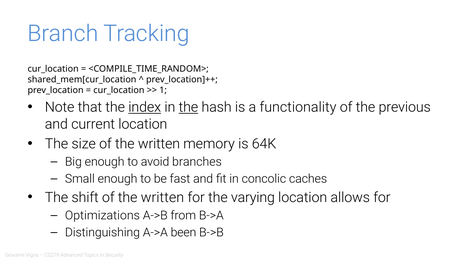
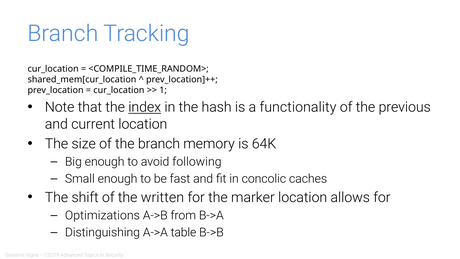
the underline: present -> none (188, 107)
size of the written: written -> branch (159, 144)
branches: branches -> following (197, 162)
varying: varying -> marker (253, 197)
been: been -> table (183, 232)
